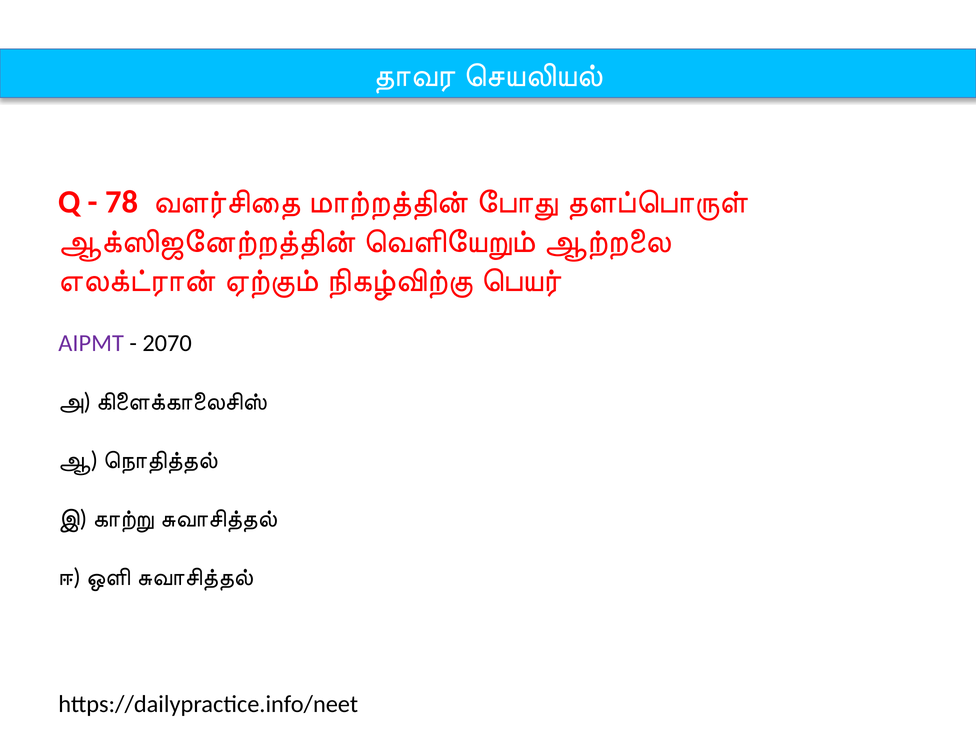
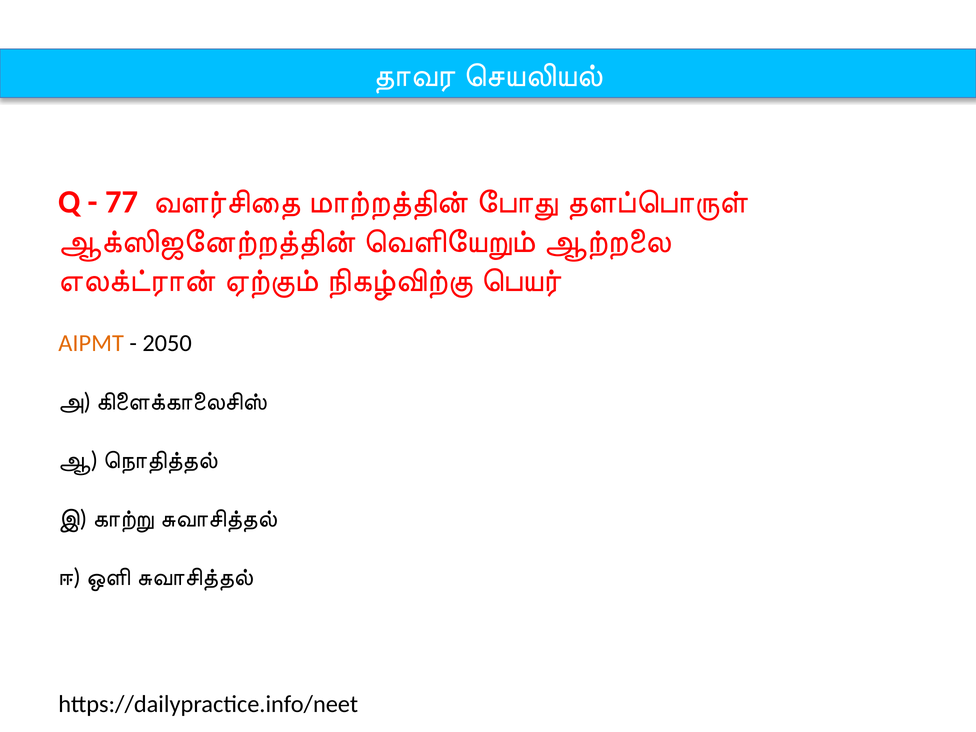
78: 78 -> 77 (122, 202)
AIPMT colour: purple -> orange (91, 343)
2070: 2070 -> 2050 (167, 343)
